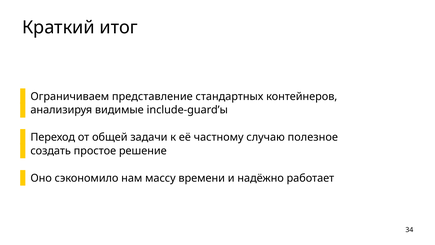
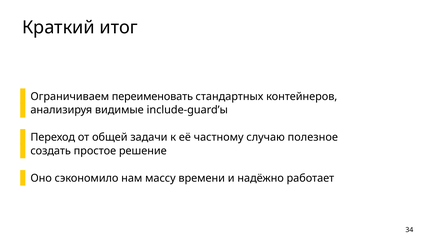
представление: представление -> переименовать (152, 96)
